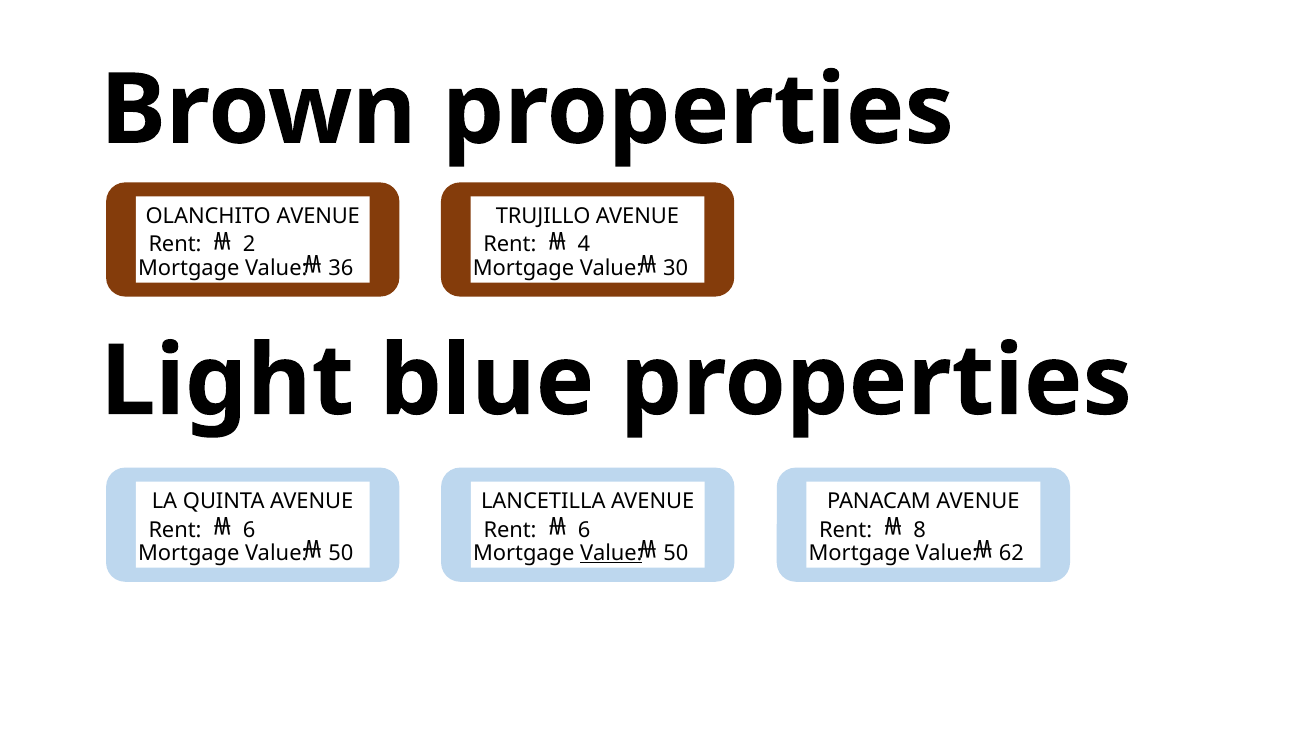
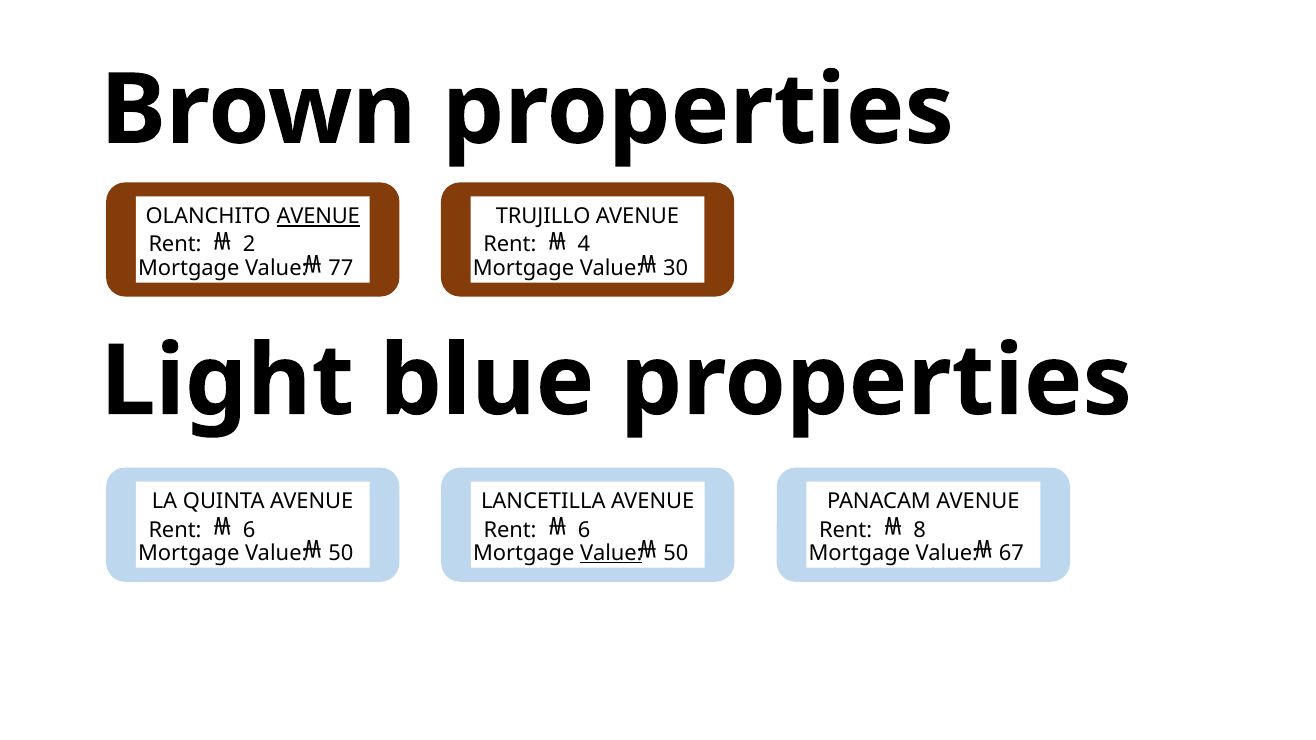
AVENUE underline: none -> present (318, 217)
36: 36 -> 77 (341, 268)
62: 62 -> 67 (1011, 553)
